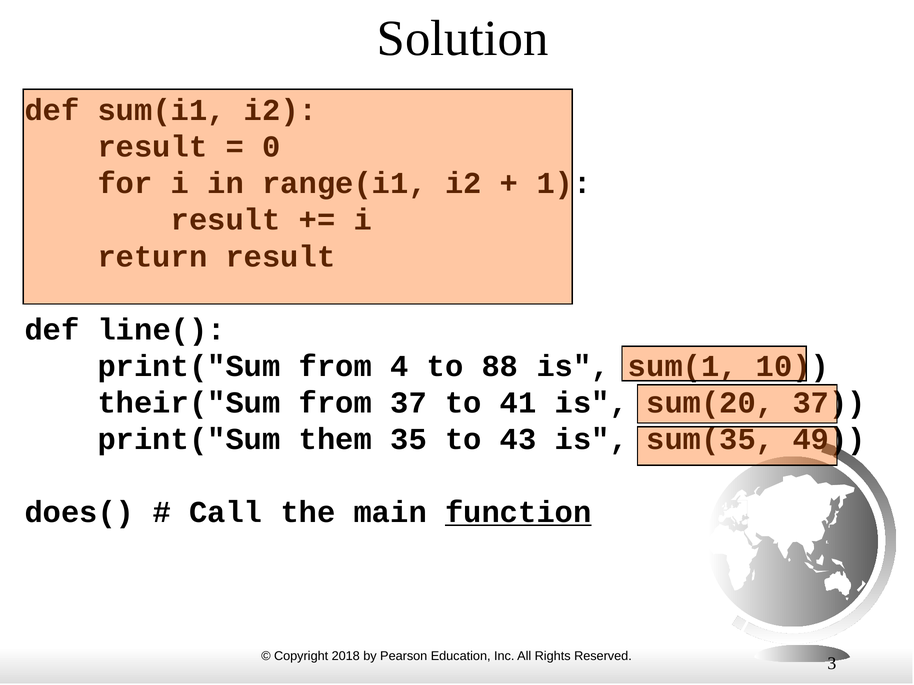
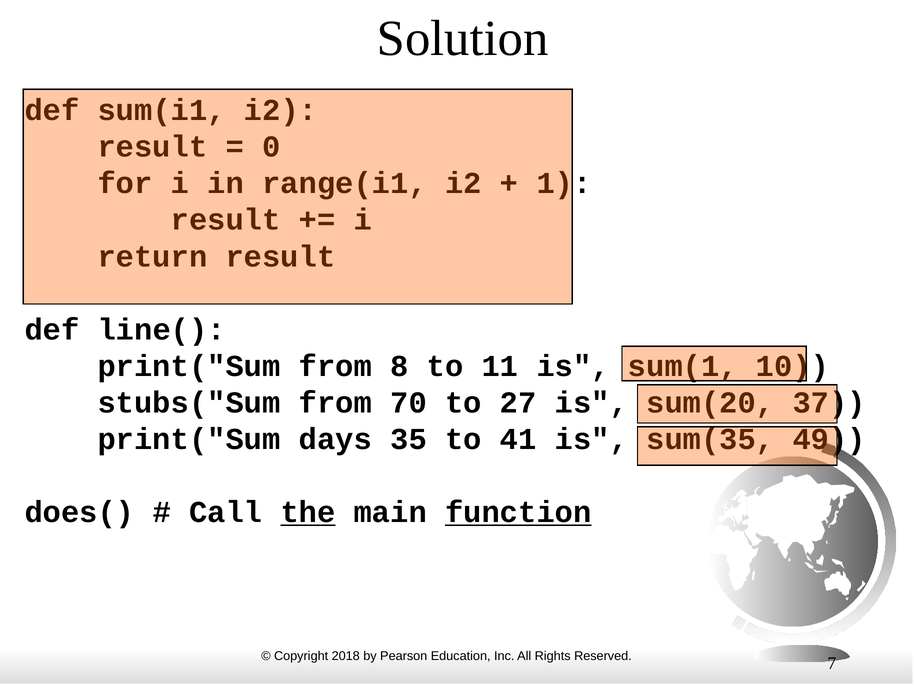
4: 4 -> 8 (399, 366)
88: 88 -> 11 (500, 366)
their("Sum: their("Sum -> stubs("Sum (189, 403)
from 37: 37 -> 70 (409, 403)
41: 41 -> 27 (518, 403)
them: them -> days (335, 439)
43: 43 -> 41 (518, 439)
the underline: none -> present (308, 513)
3: 3 -> 7 (832, 664)
